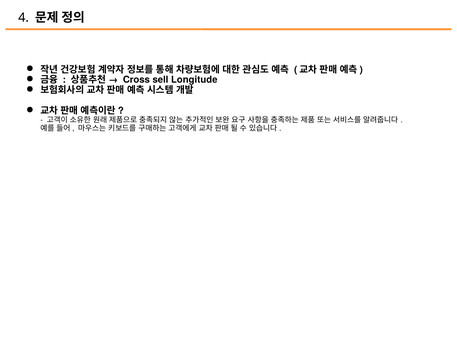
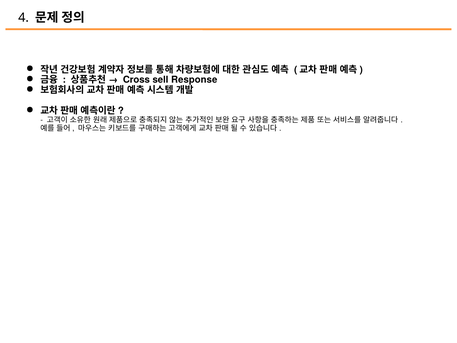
Longitude: Longitude -> Response (194, 80)
